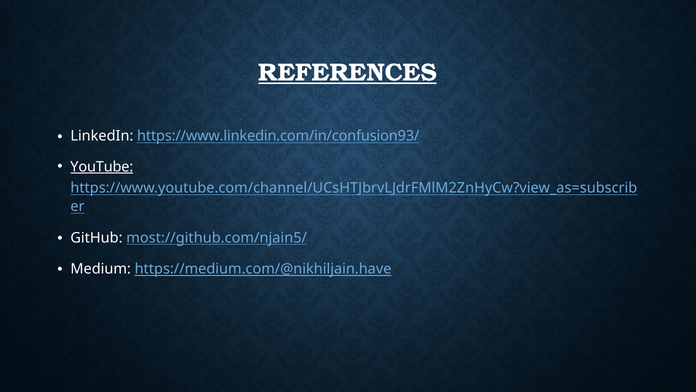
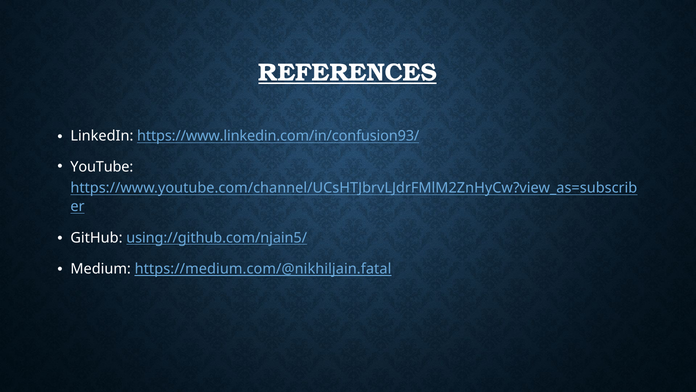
YouTube underline: present -> none (102, 167)
most://github.com/njain5/: most://github.com/njain5/ -> using://github.com/njain5/ (217, 237)
https://medium.com/@nikhiljain.have: https://medium.com/@nikhiljain.have -> https://medium.com/@nikhiljain.fatal (263, 268)
